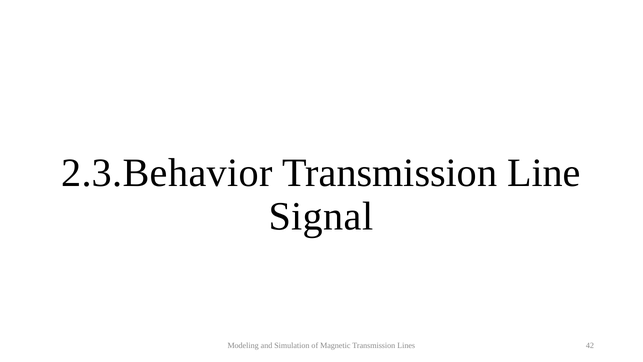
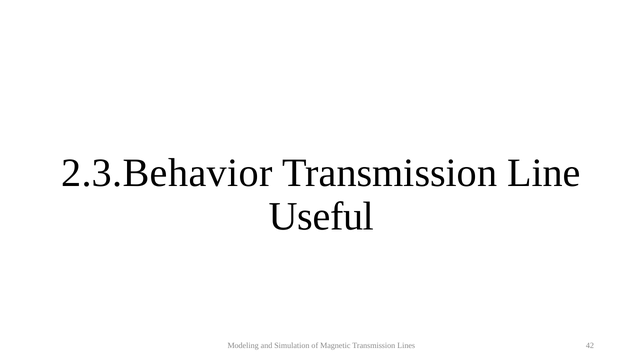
Signal: Signal -> Useful (321, 216)
